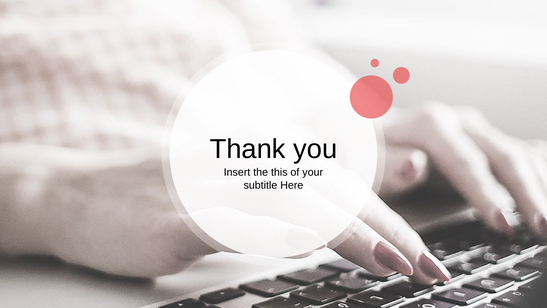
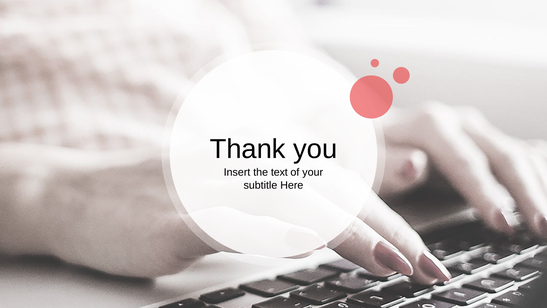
this: this -> text (279, 172)
